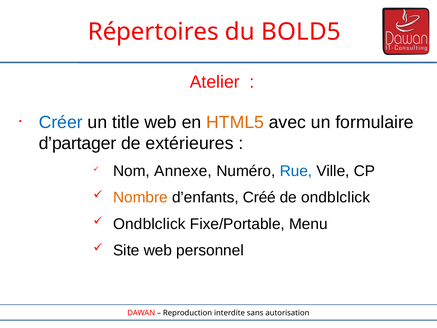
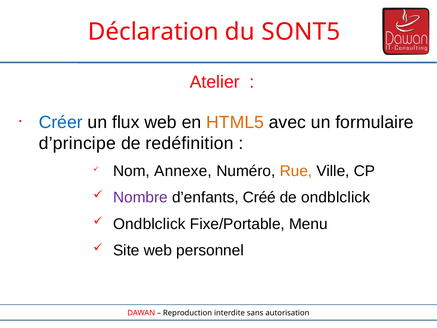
Répertoires: Répertoires -> Déclaration (153, 32)
BOLD5: BOLD5 -> SONT5 (301, 32)
title: title -> flux (126, 122)
d’partager: d’partager -> d’principe (77, 143)
extérieures: extérieures -> redéfinition (190, 143)
Rue colour: blue -> orange (296, 171)
Nombre colour: orange -> purple (140, 197)
